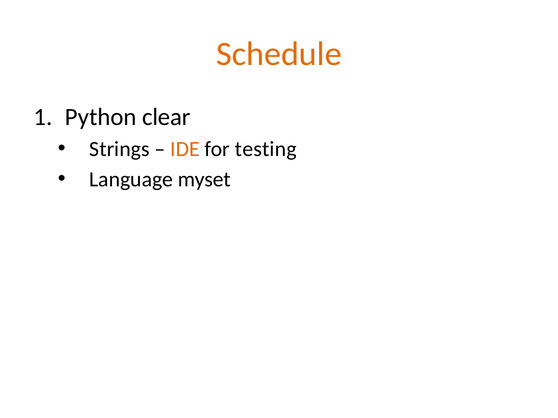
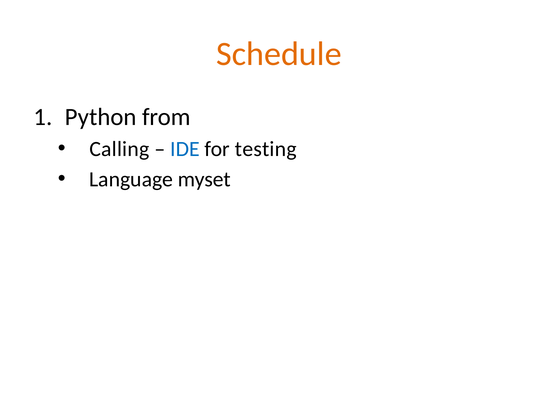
clear: clear -> from (166, 117)
Strings: Strings -> Calling (119, 149)
IDE colour: orange -> blue (185, 149)
